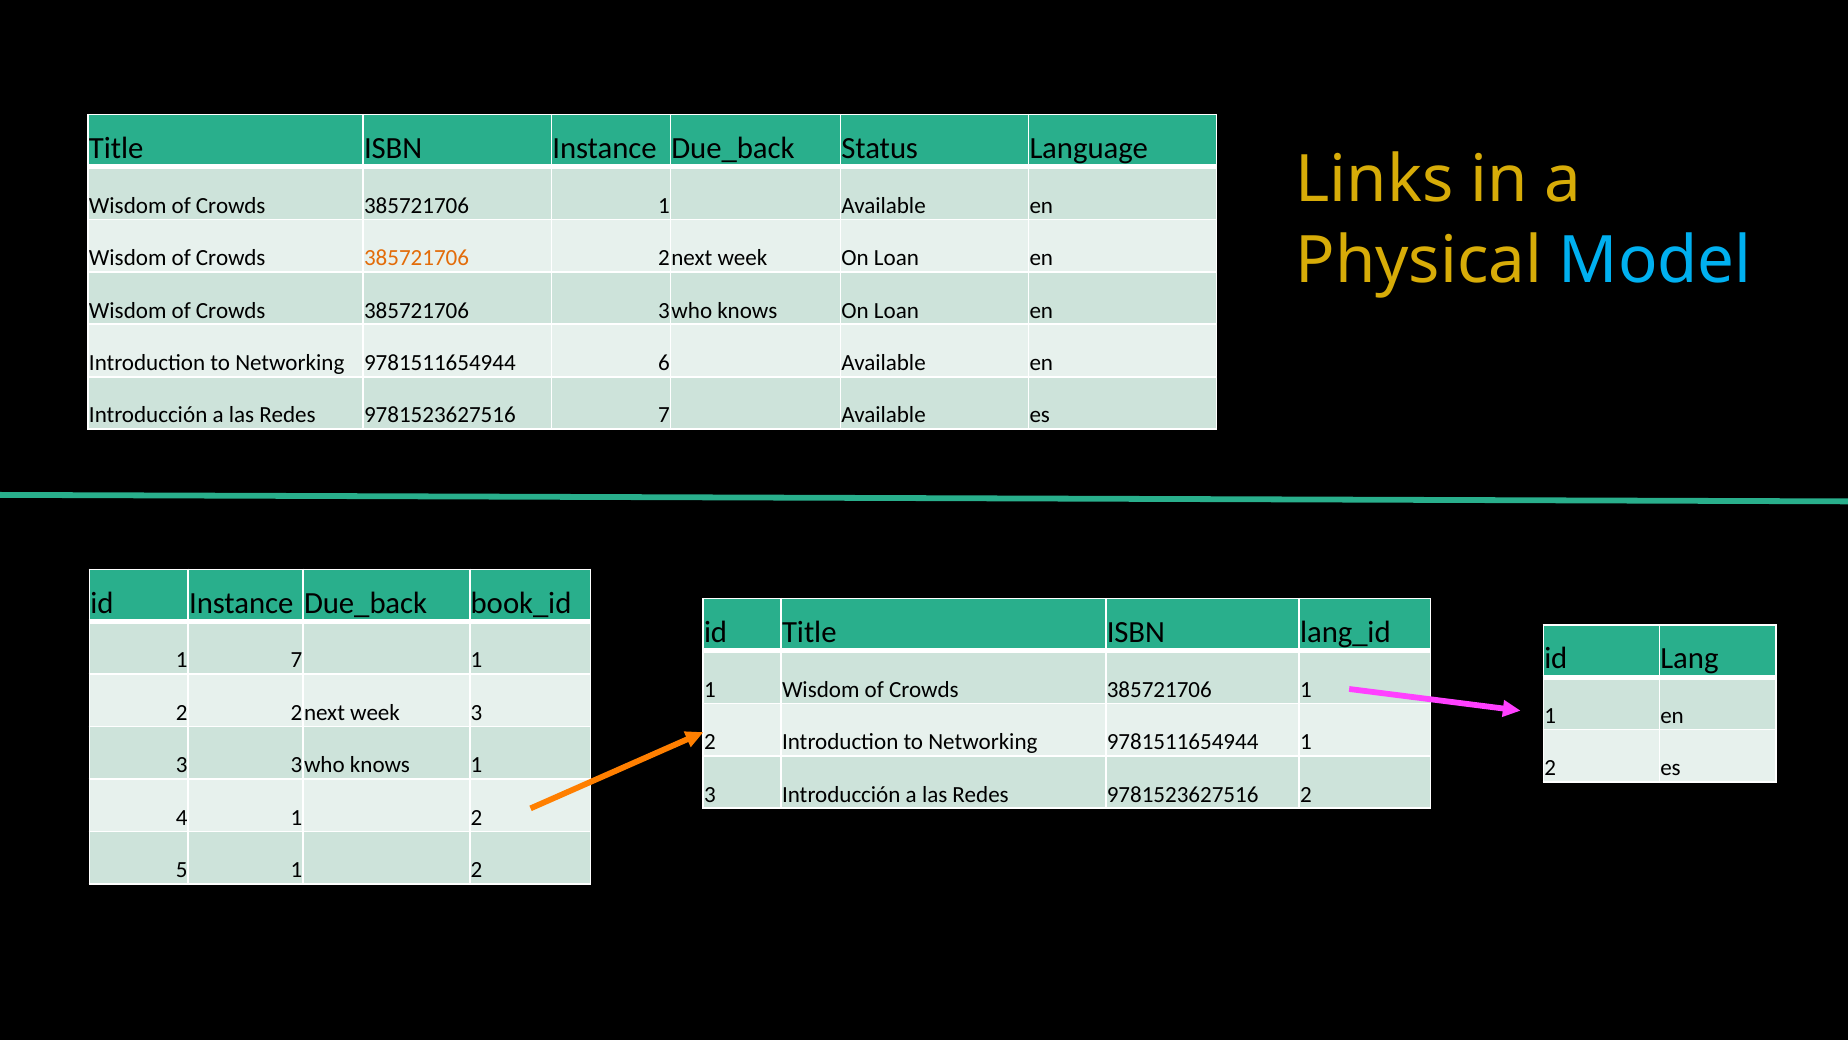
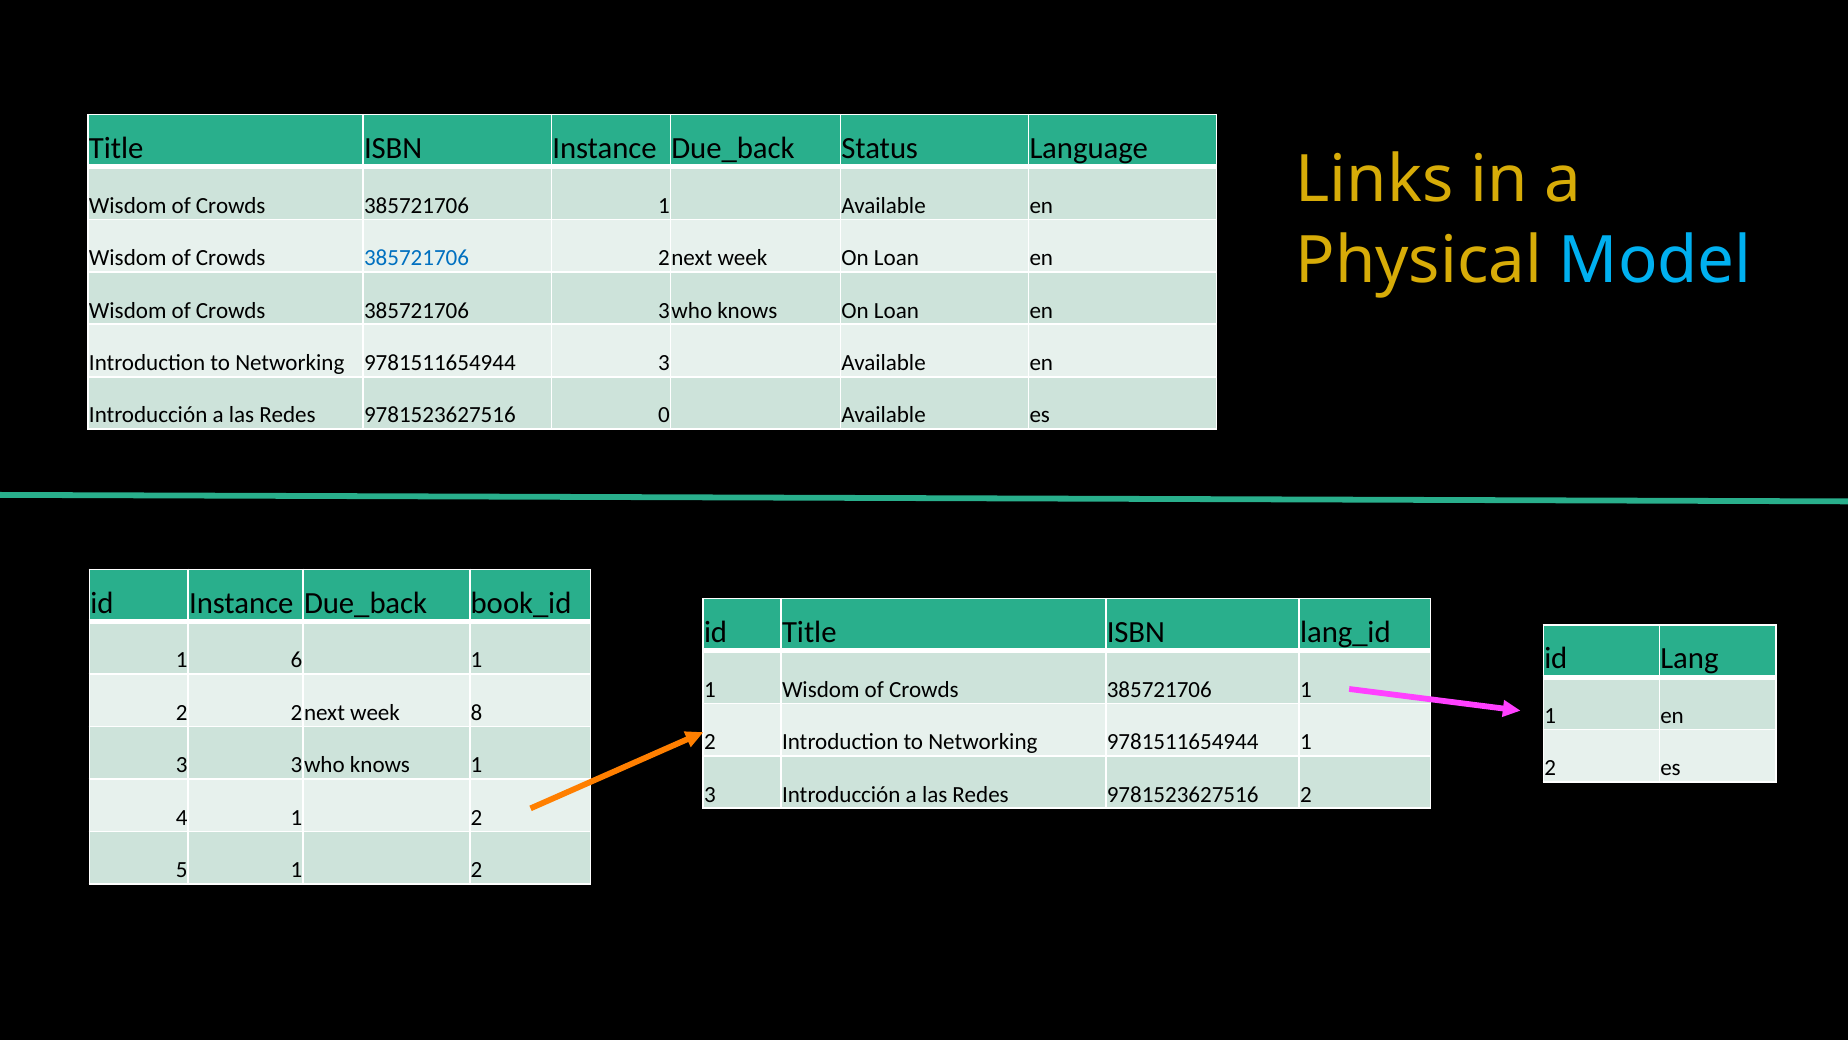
385721706 colour: orange -> blue (417, 258)
9781511654944 6: 6 -> 3 (664, 363)
9781523627516 7: 7 -> 0 (664, 415)
1 7: 7 -> 6 (297, 660)
week 3: 3 -> 8 (477, 712)
